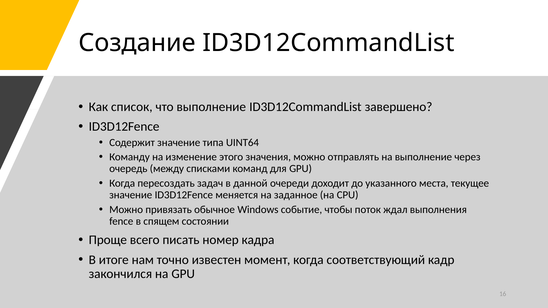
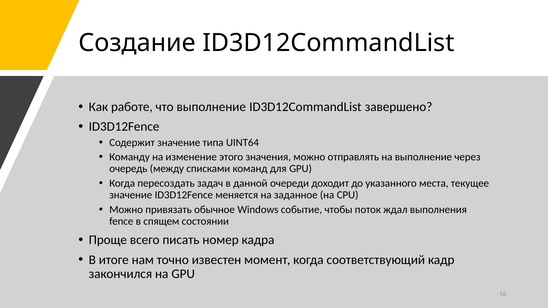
список: список -> работе (132, 107)
